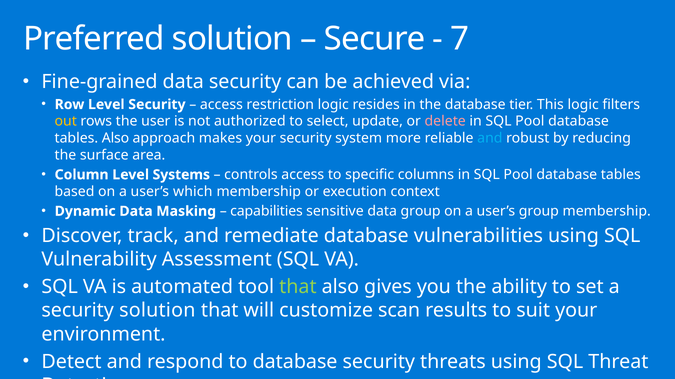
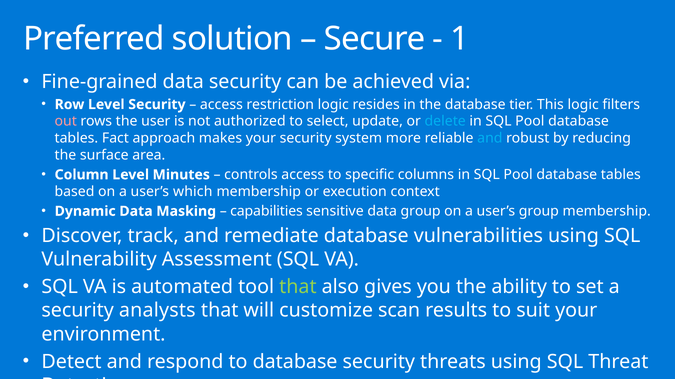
7: 7 -> 1 (460, 39)
out colour: yellow -> pink (66, 122)
delete colour: pink -> light blue (445, 122)
tables Also: Also -> Fact (115, 138)
Systems: Systems -> Minutes (181, 175)
security solution: solution -> analysts (157, 311)
